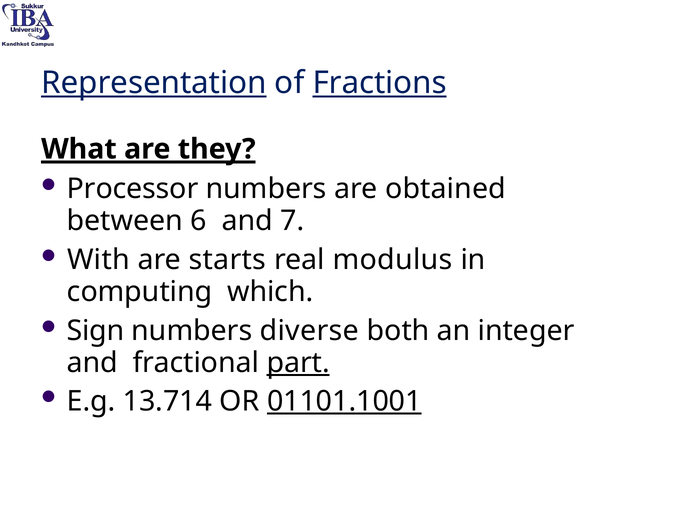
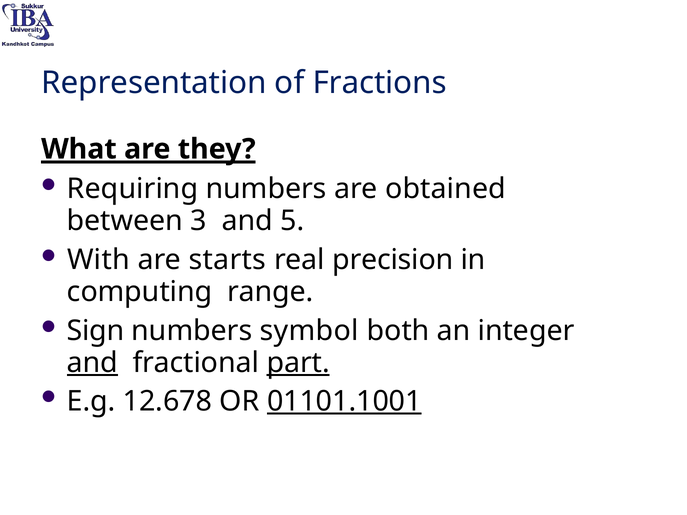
Representation underline: present -> none (154, 83)
Fractions underline: present -> none (380, 83)
Processor: Processor -> Requiring (133, 189)
6: 6 -> 3 (199, 221)
7: 7 -> 5 (292, 221)
modulus: modulus -> precision (393, 260)
which: which -> range (270, 292)
diverse: diverse -> symbol (309, 331)
and underline: none -> present (92, 363)
13.714: 13.714 -> 12.678 (167, 401)
